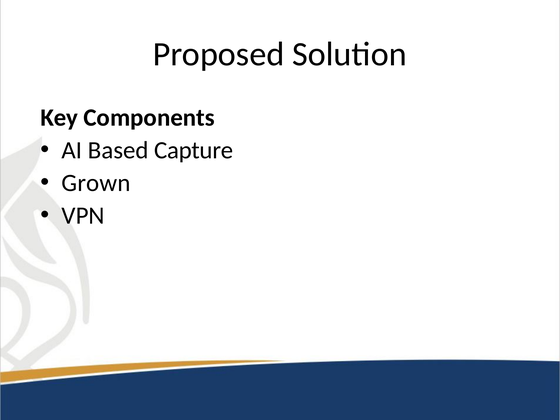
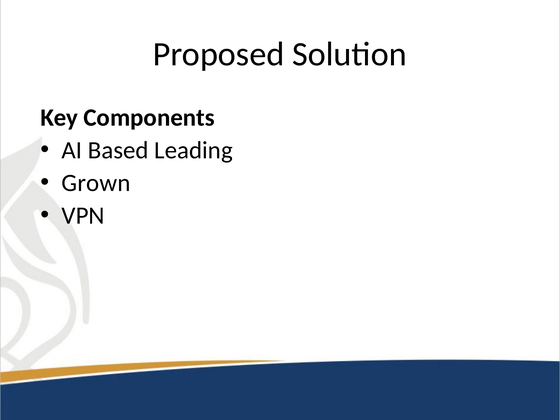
Capture: Capture -> Leading (193, 150)
